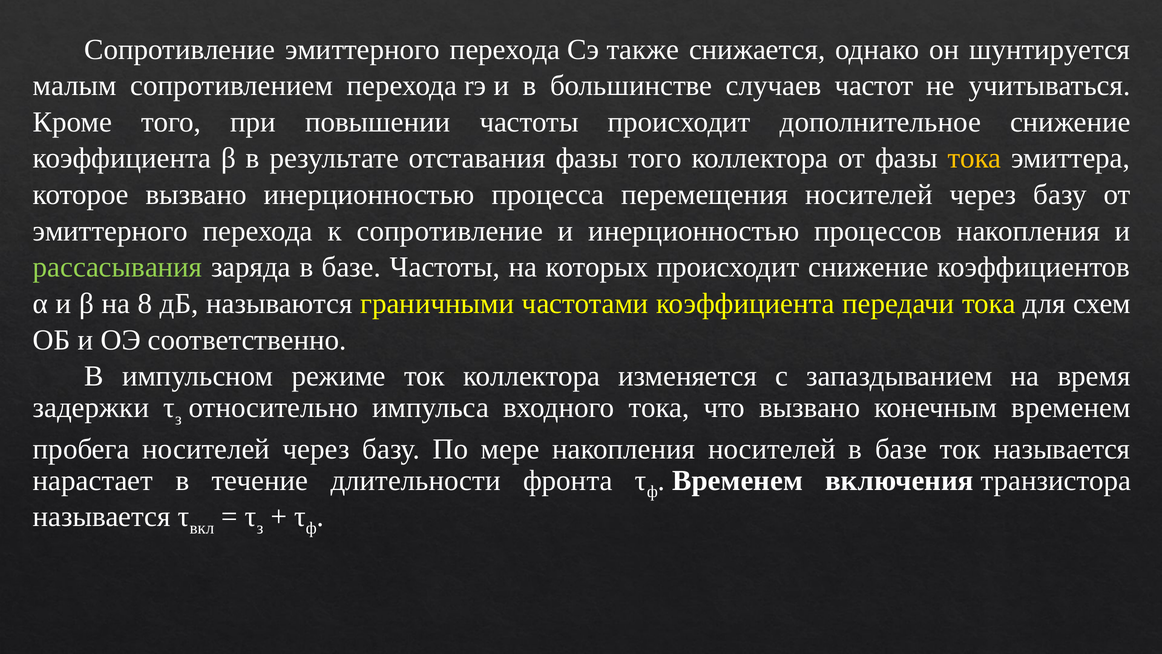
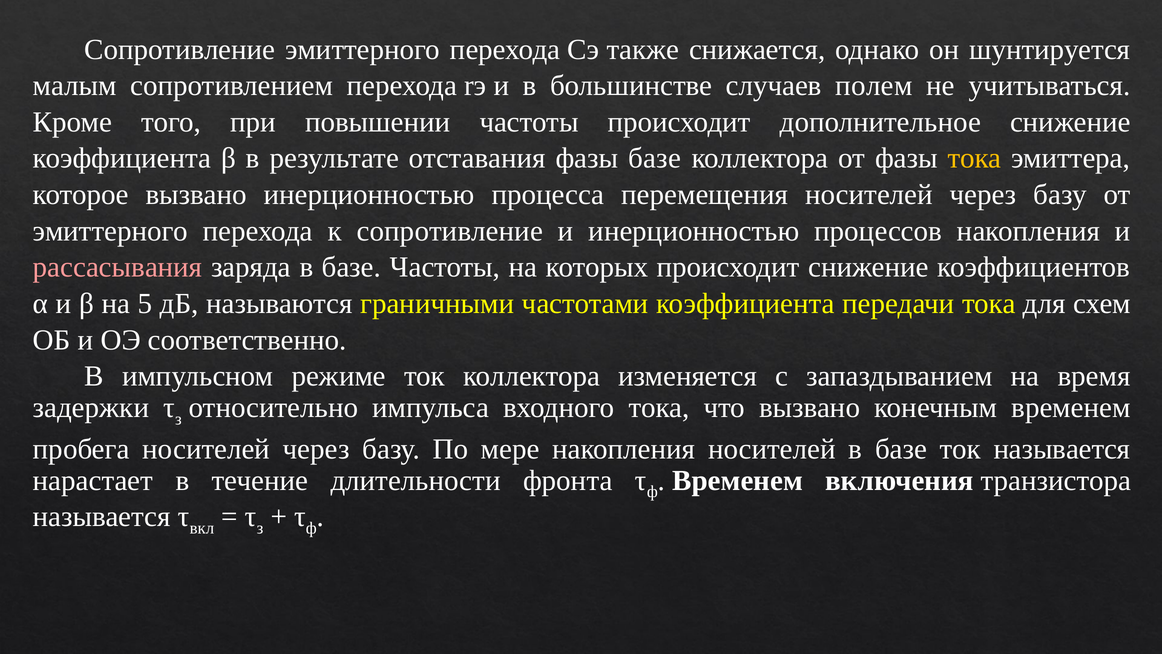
частот: частот -> полем (874, 86)
фазы того: того -> базе (655, 158)
рассасывания colour: light green -> pink (118, 267)
8: 8 -> 5 (145, 303)
